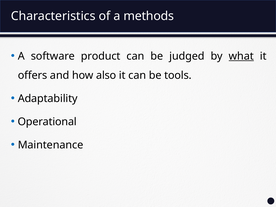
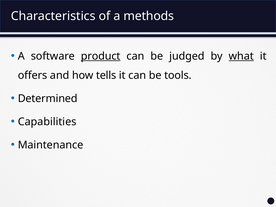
product underline: none -> present (101, 56)
also: also -> tells (106, 75)
Adaptability: Adaptability -> Determined (48, 99)
Operational: Operational -> Capabilities (47, 122)
